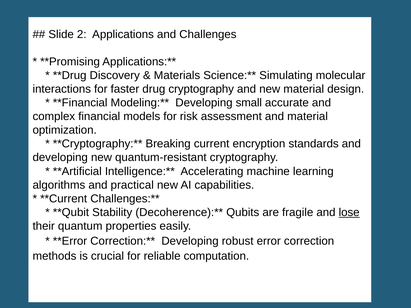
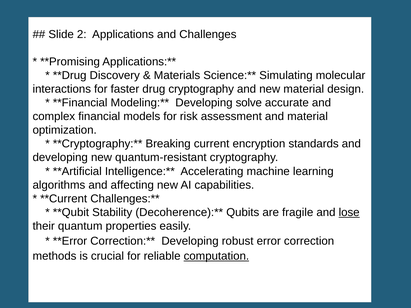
small: small -> solve (249, 103)
practical: practical -> affecting (132, 185)
computation underline: none -> present (216, 256)
